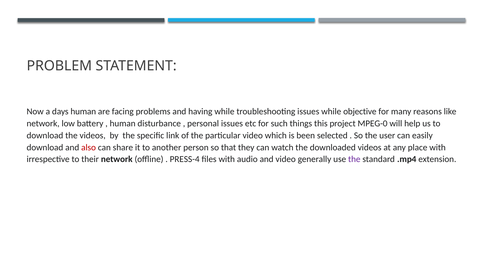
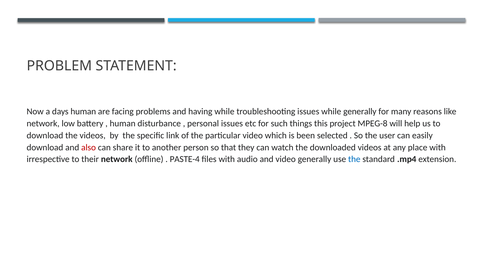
while objective: objective -> generally (360, 111)
MPEG-0: MPEG-0 -> MPEG-8 (373, 123)
PRESS-4: PRESS-4 -> PASTE-4 (185, 159)
the colour: purple -> blue (354, 159)
